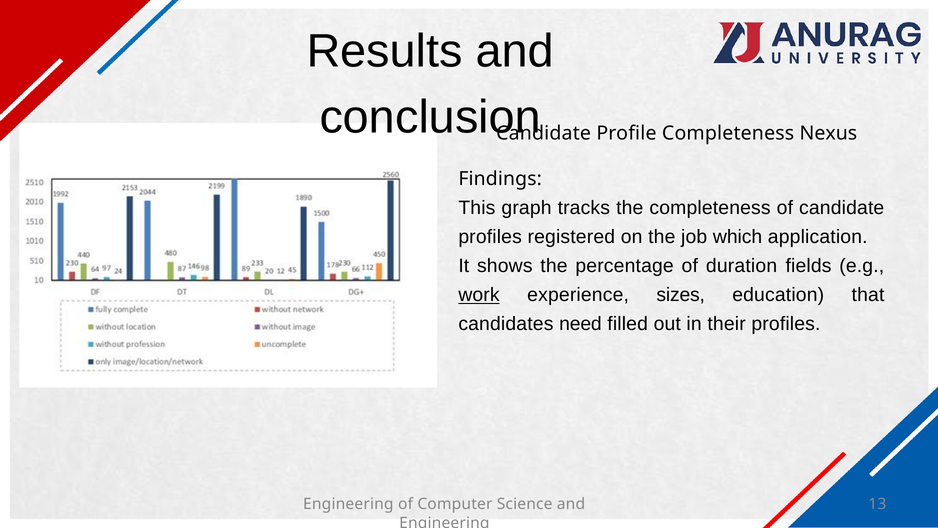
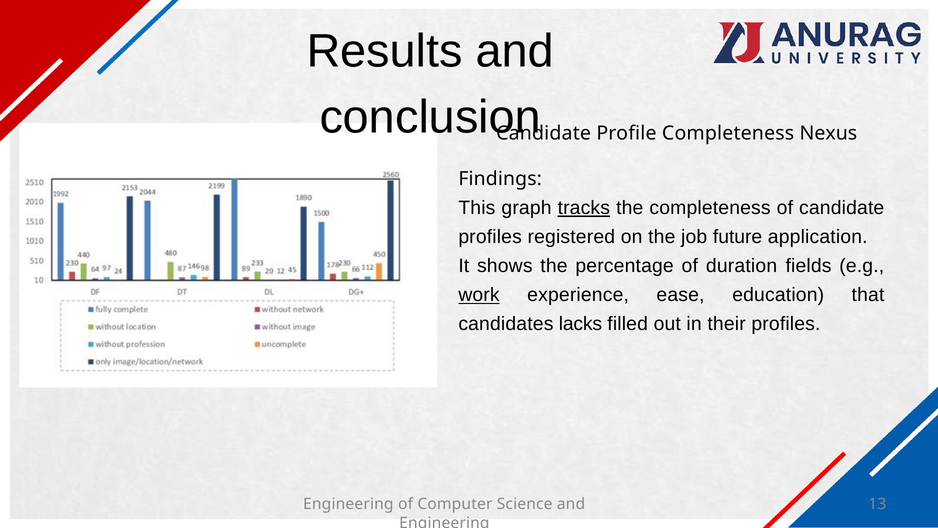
tracks underline: none -> present (584, 208)
which: which -> future (738, 237)
sizes: sizes -> ease (680, 295)
need: need -> lacks (580, 324)
